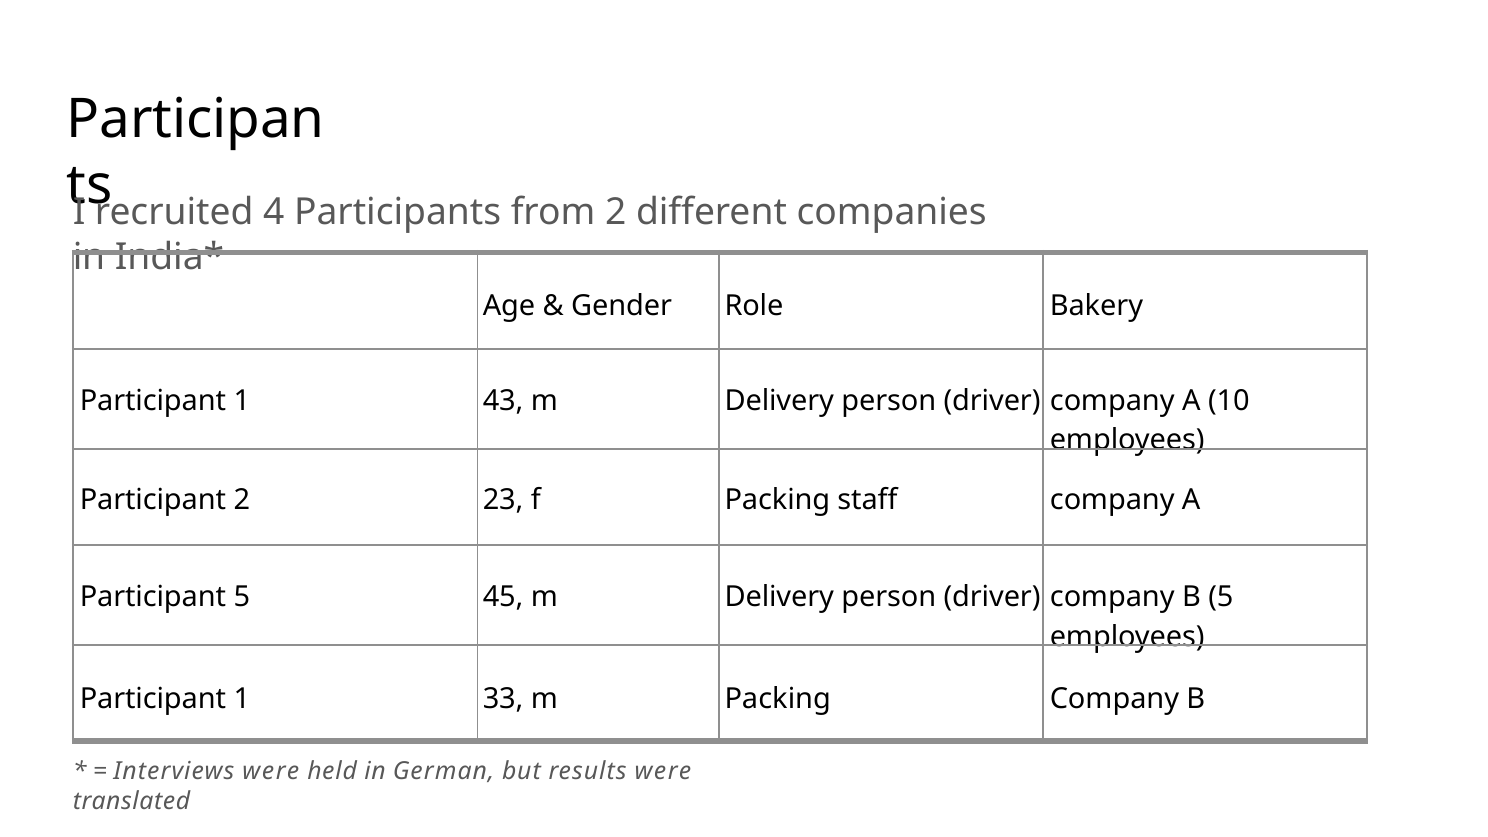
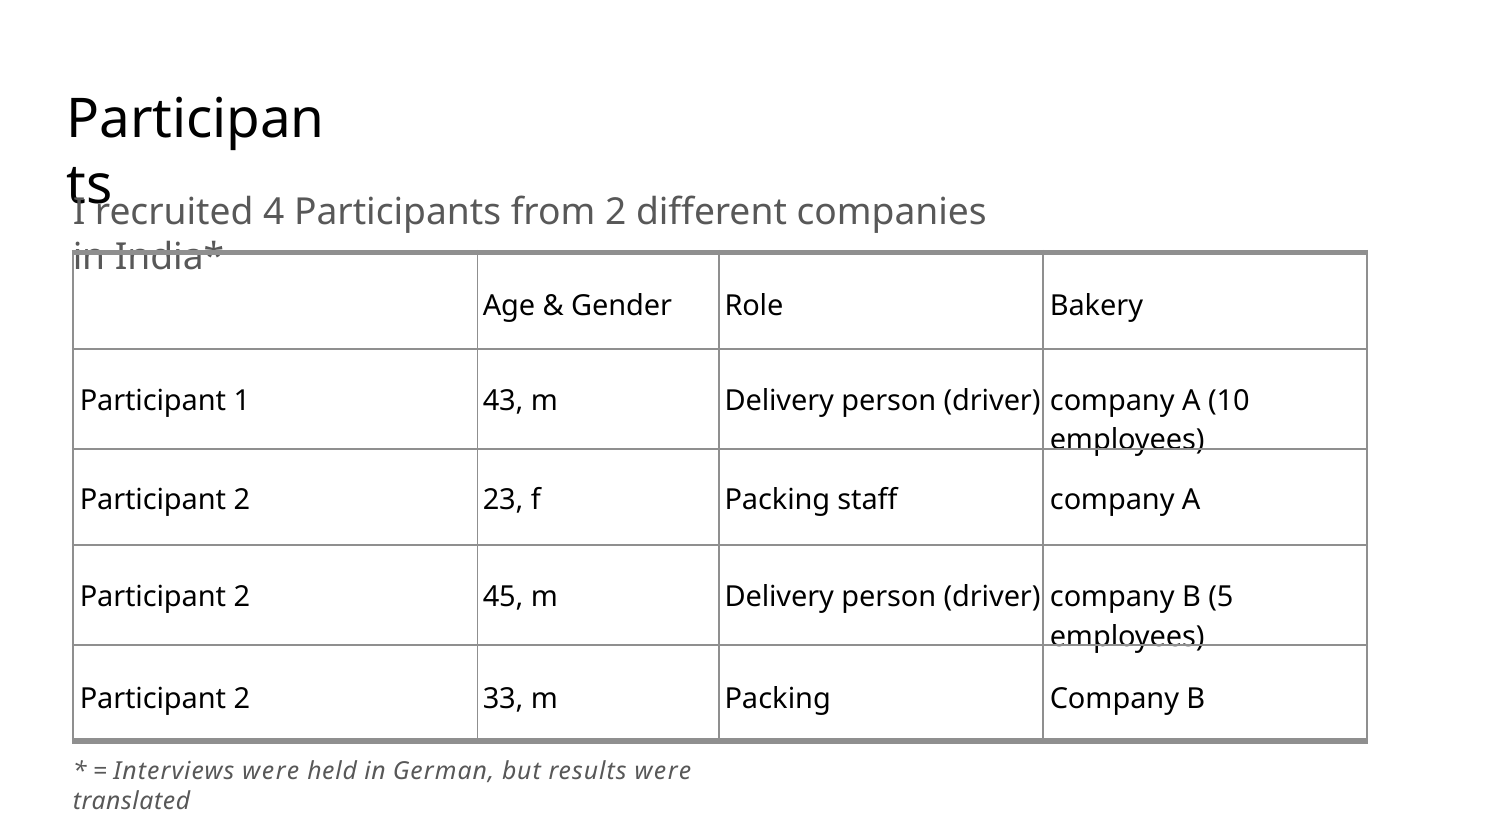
5: 5 -> 2 (242, 597)
1: 1 -> 2 (242, 699)
